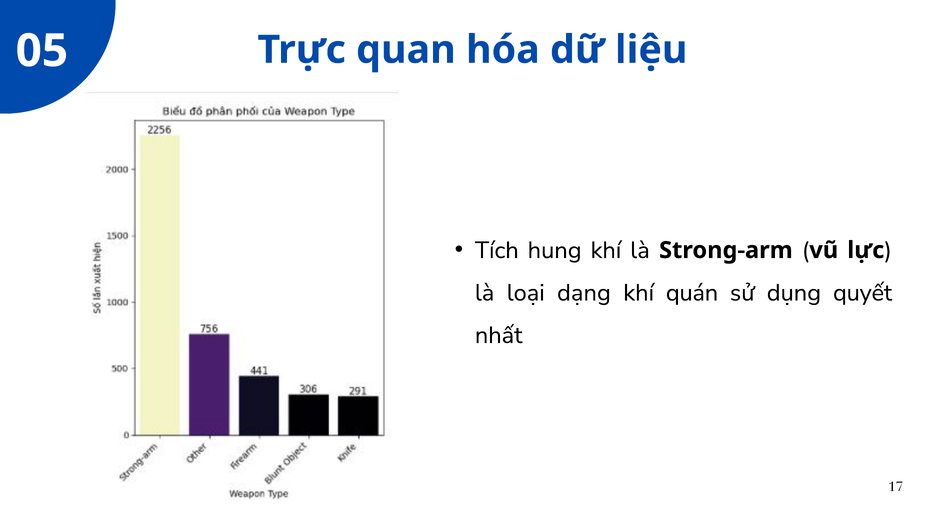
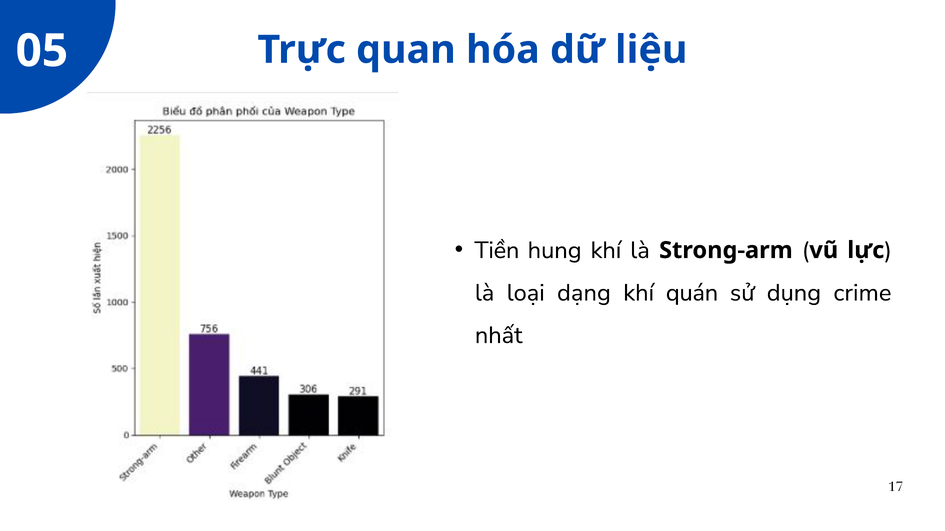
Tích: Tích -> Tiền (497, 251)
quyết: quyết -> crime (862, 293)
